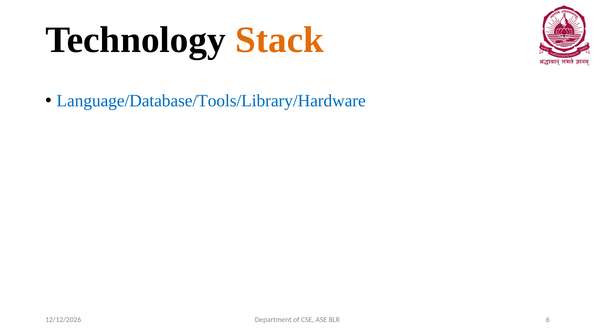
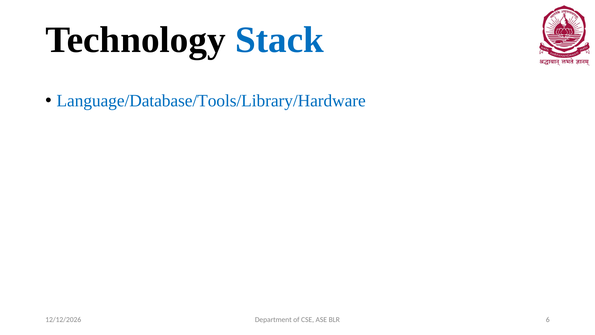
Stack colour: orange -> blue (279, 40)
